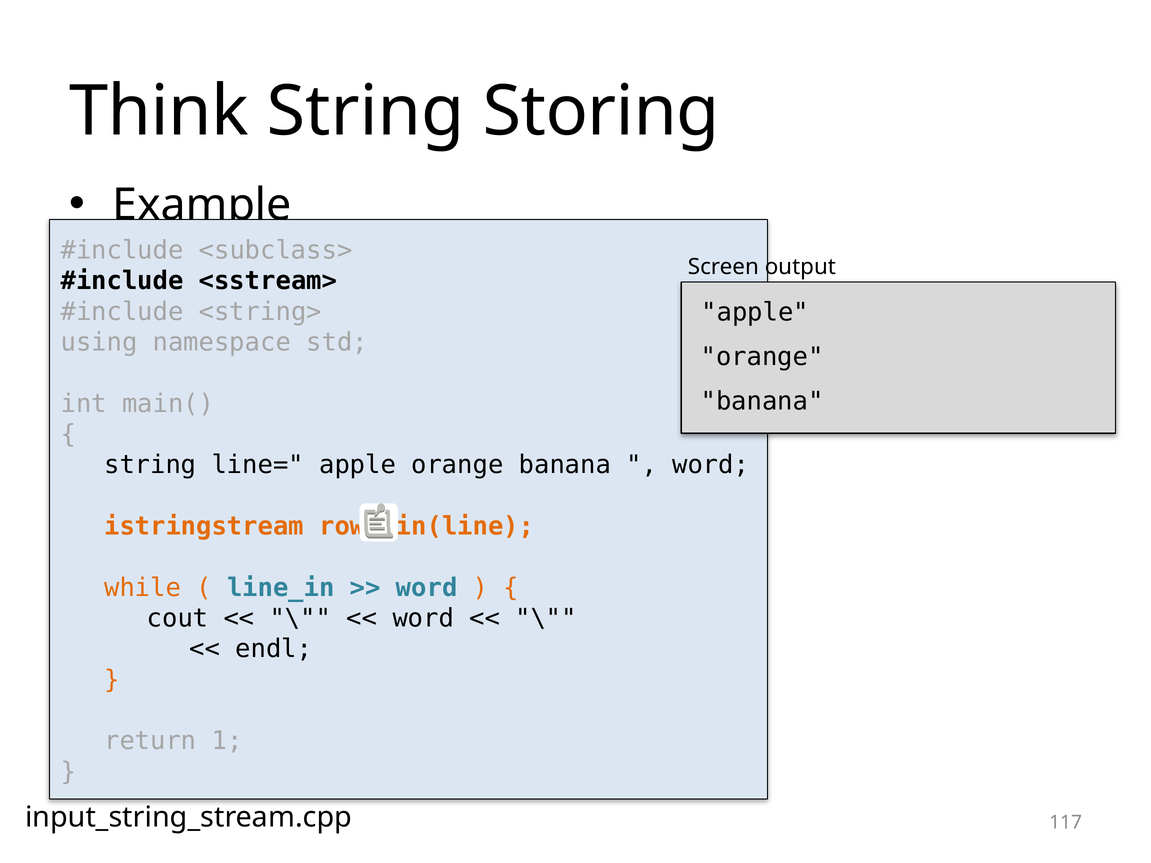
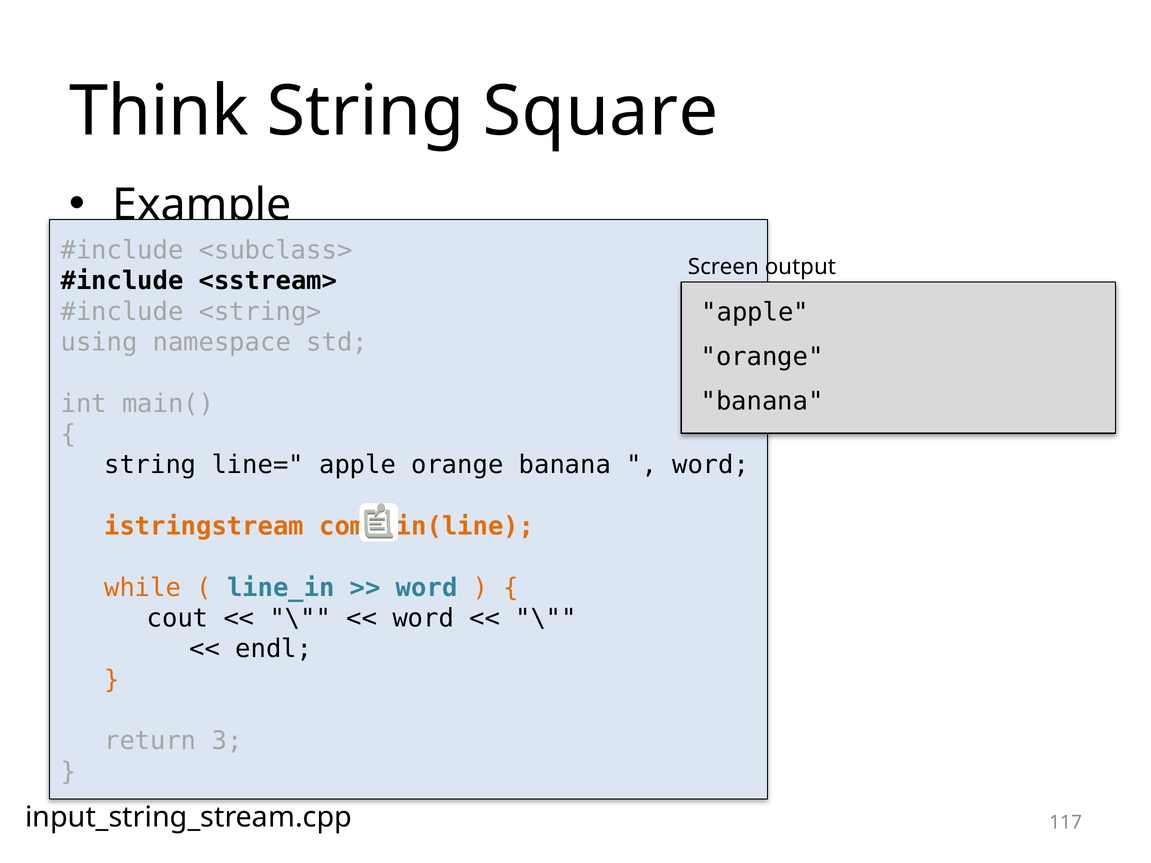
Storing: Storing -> Square (601, 111)
rows_in(line: rows_in(line -> come_in(line (427, 527)
1: 1 -> 3 (227, 741)
